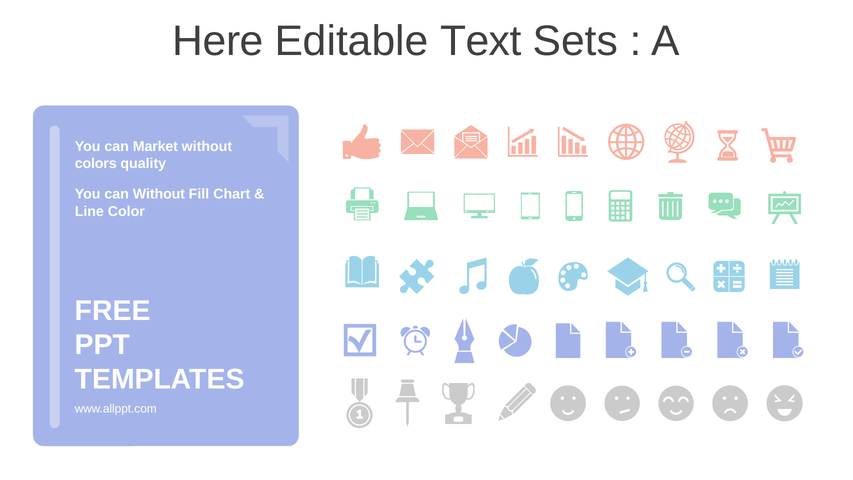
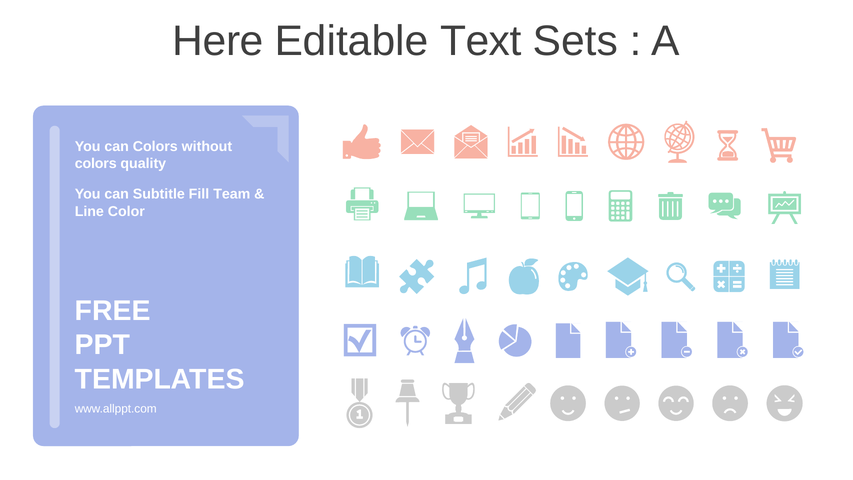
can Market: Market -> Colors (155, 146)
can Without: Without -> Subtitle (159, 194)
Chart: Chart -> Team (232, 194)
